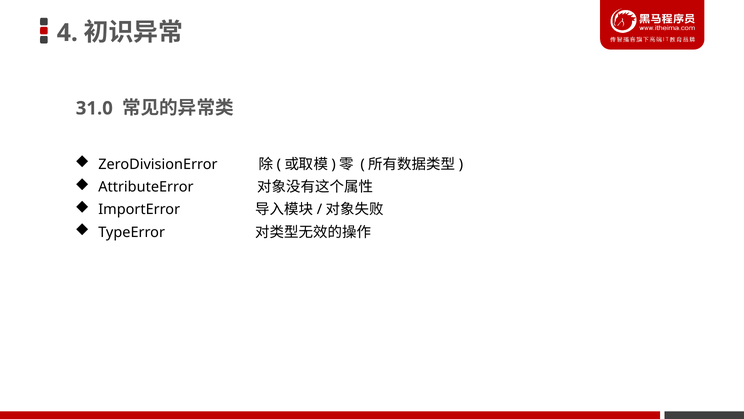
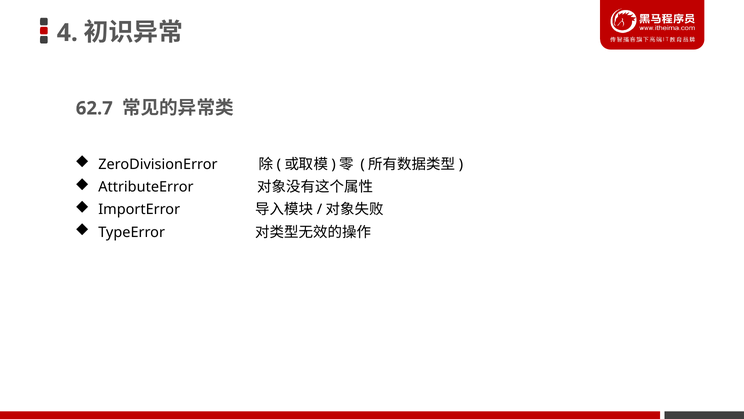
31.0: 31.0 -> 62.7 (94, 108)
